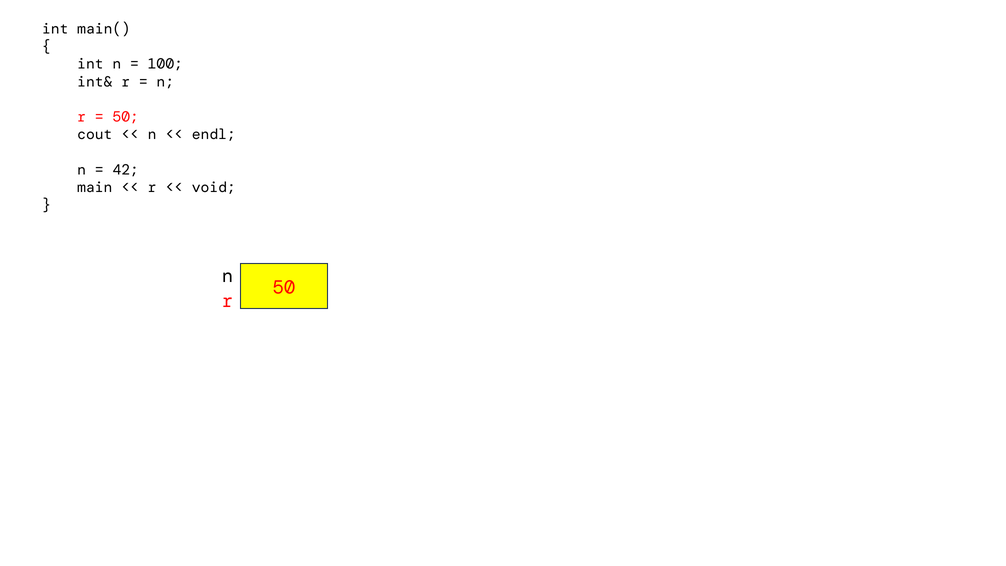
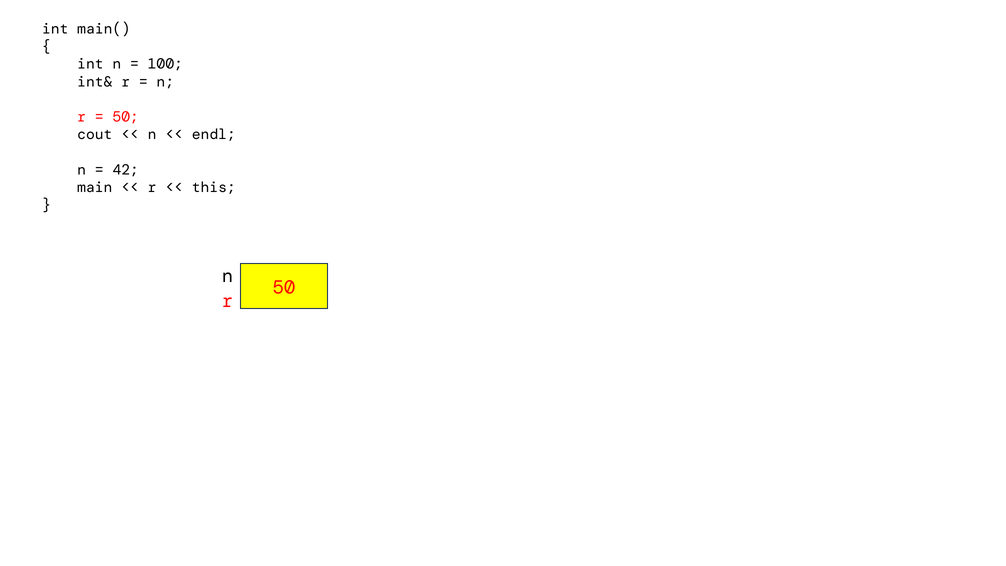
void: void -> this (214, 187)
